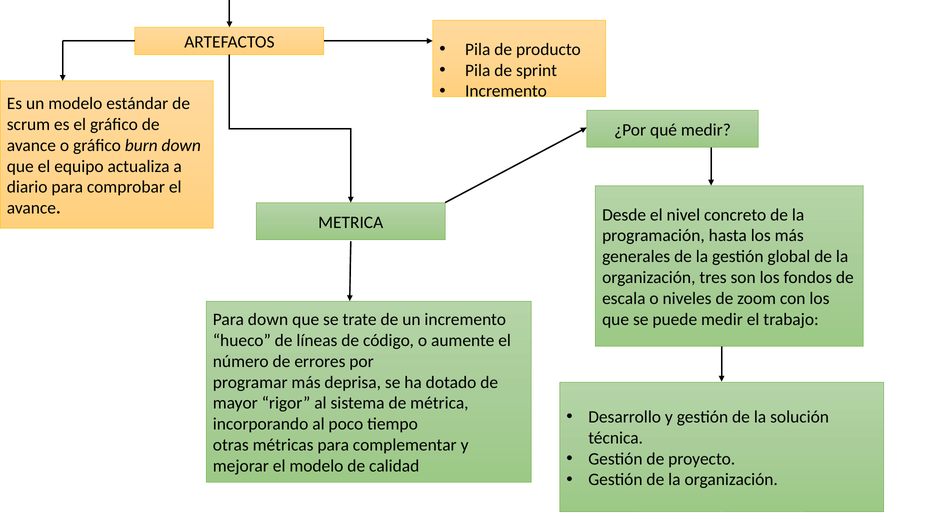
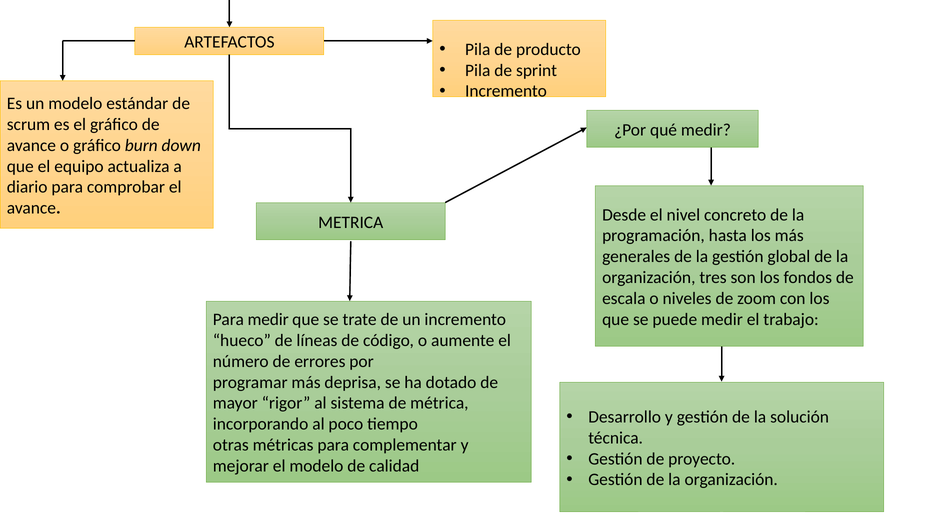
Para down: down -> medir (268, 320)
